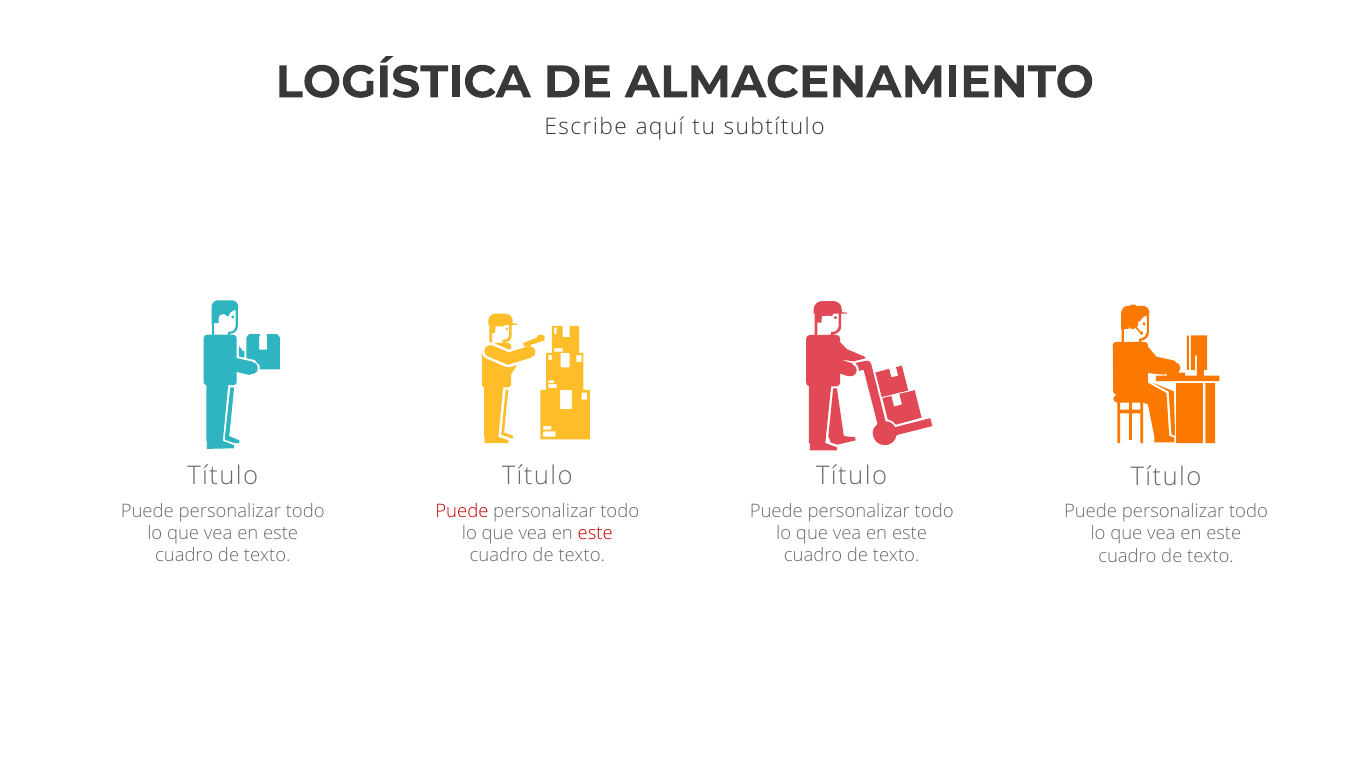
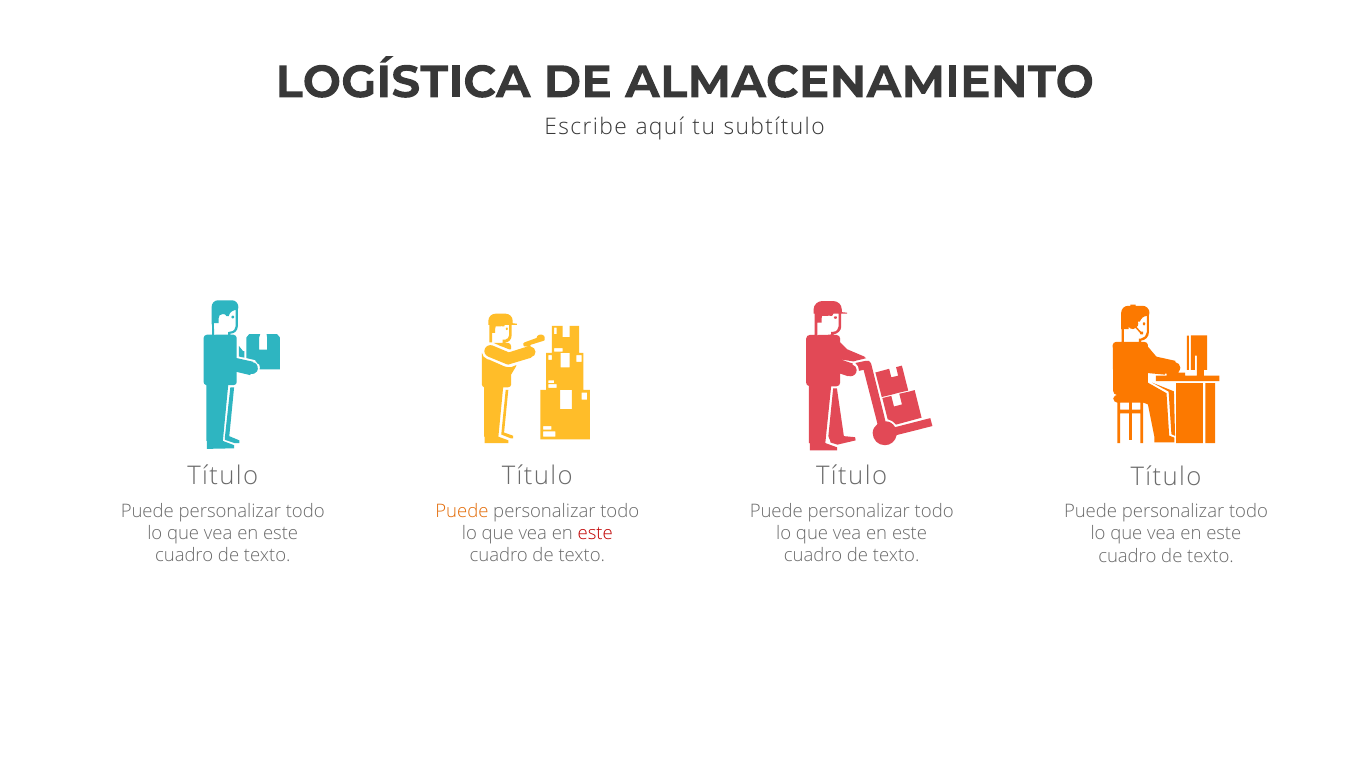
Puede colour: red -> orange (462, 511)
